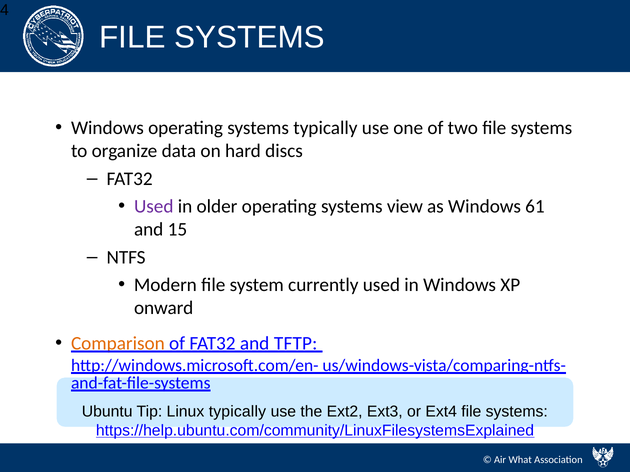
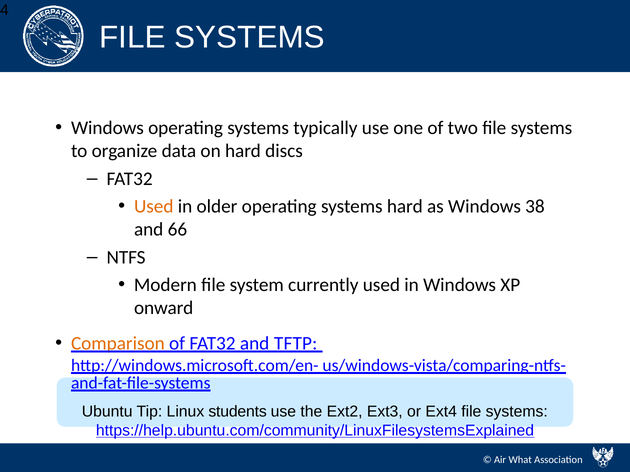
Used colour: purple -> orange (154, 207)
systems view: view -> hard (405, 207)
61: 61 -> 38 (535, 207)
15: 15 -> 66 (177, 230)
Linux typically: typically -> students (238, 412)
